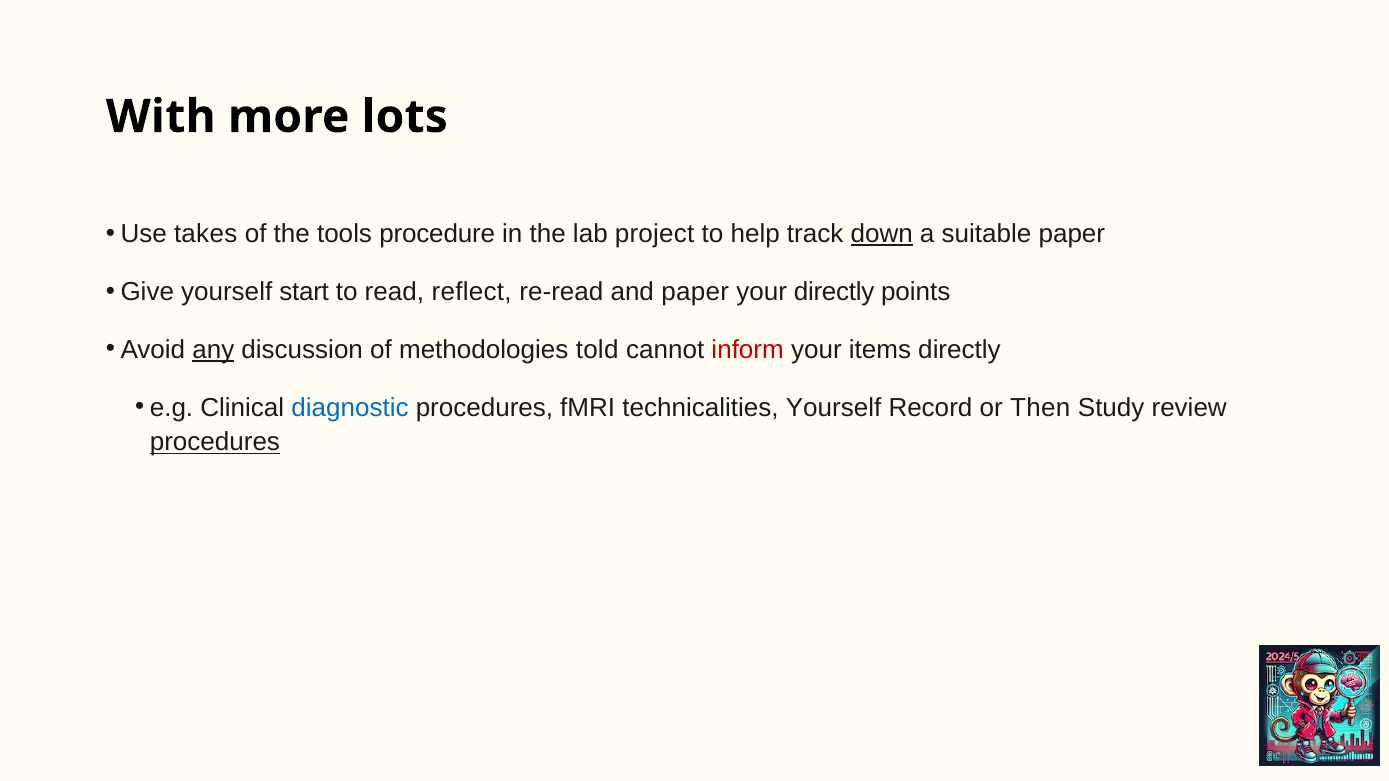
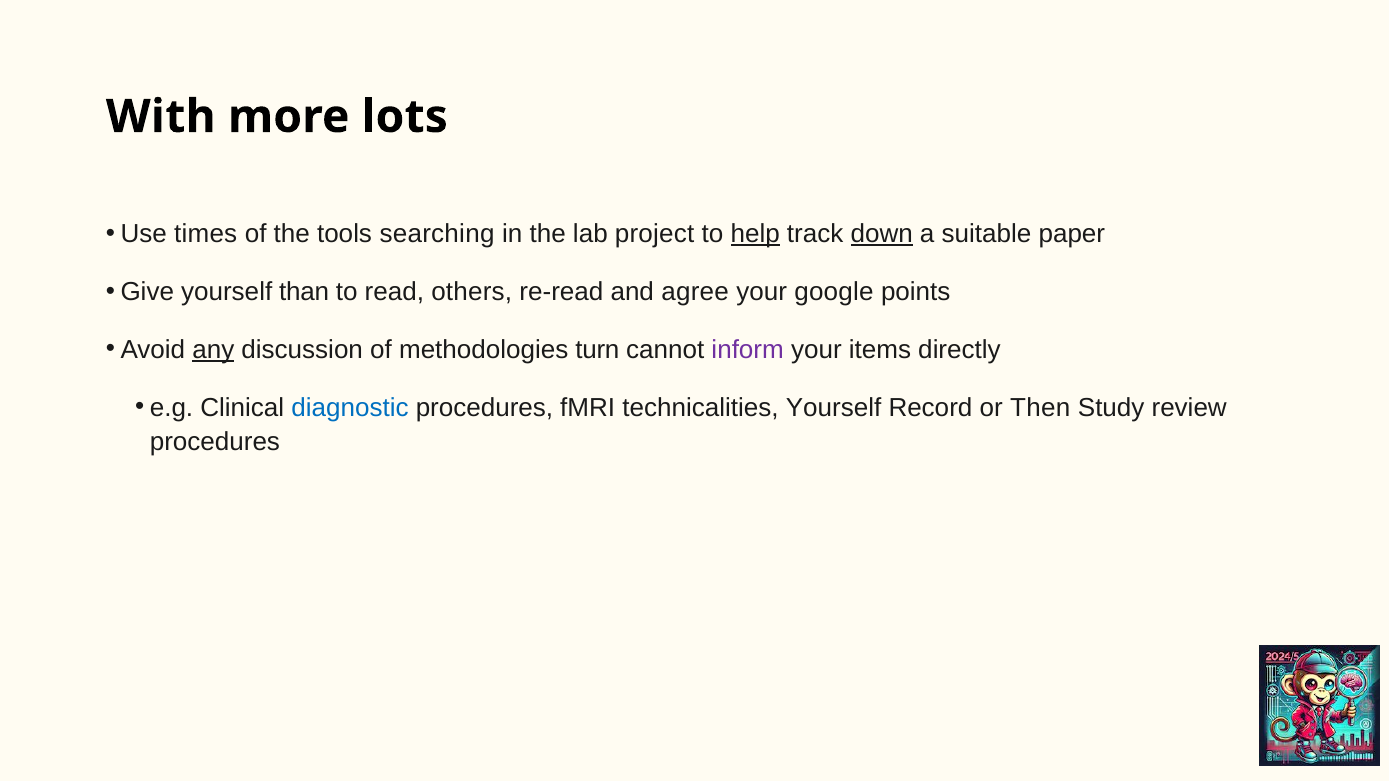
takes: takes -> times (206, 234)
procedure: procedure -> searching (437, 234)
help underline: none -> present (755, 234)
start: start -> than (304, 292)
reflect: reflect -> others (472, 292)
and paper: paper -> agree (695, 292)
your directly: directly -> google (834, 292)
told: told -> turn (597, 350)
inform colour: red -> purple (748, 350)
procedures underline: present -> none (215, 442)
